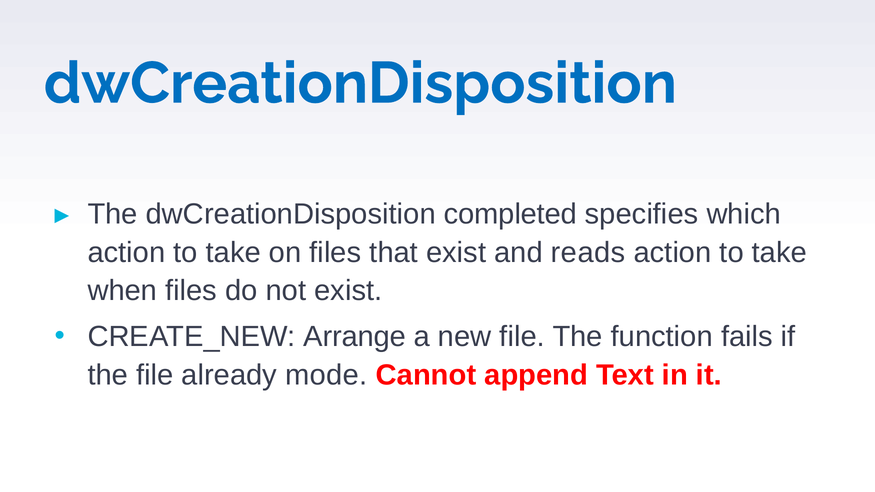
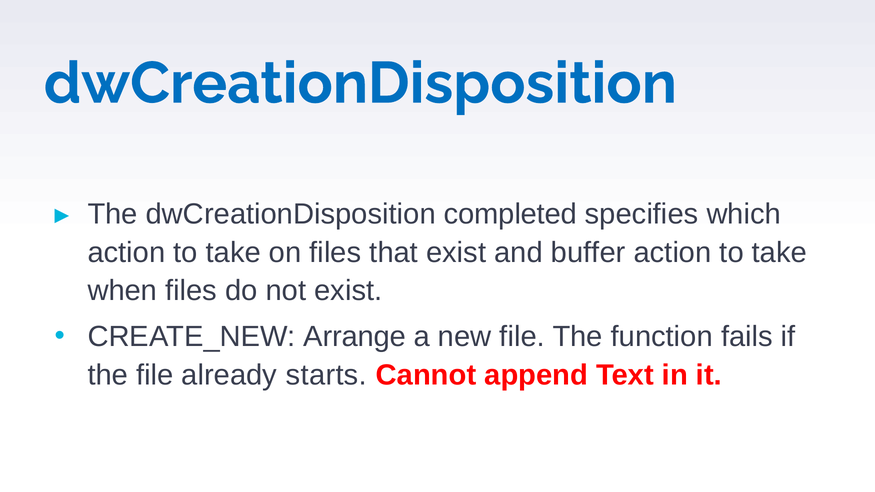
reads: reads -> buffer (588, 252)
mode: mode -> starts (326, 375)
